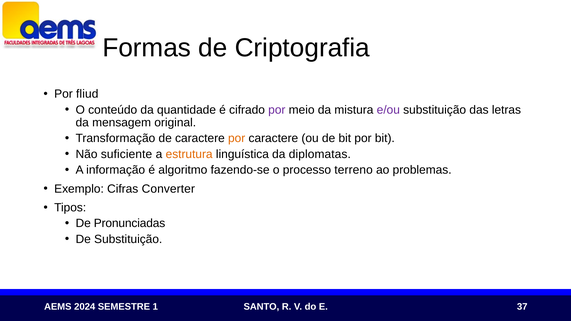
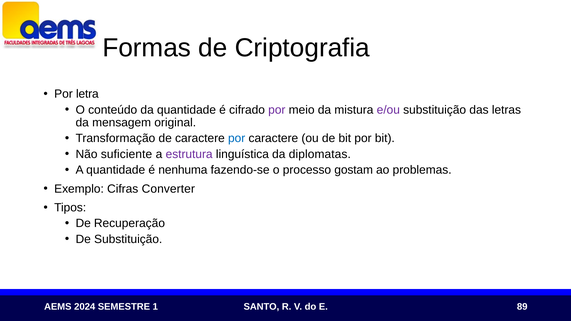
fliud: fliud -> letra (87, 94)
por colour: orange -> blue (237, 138)
estrutura colour: orange -> purple (189, 154)
A informação: informação -> quantidade (116, 170)
algoritmo: algoritmo -> nenhuma (183, 170)
terreno: terreno -> gostam (354, 170)
Pronunciadas: Pronunciadas -> Recuperação (129, 224)
37: 37 -> 89 (522, 307)
